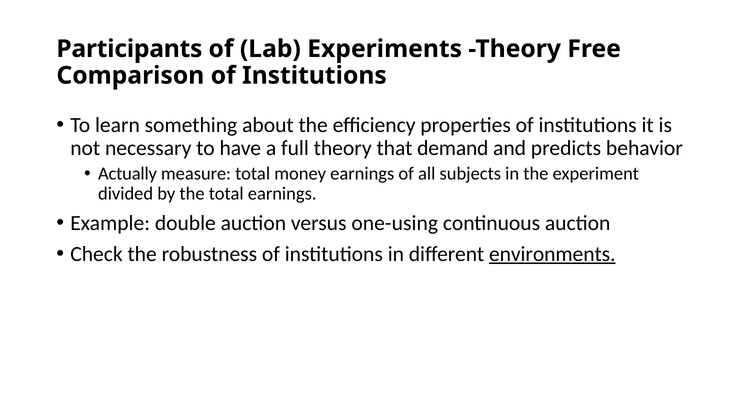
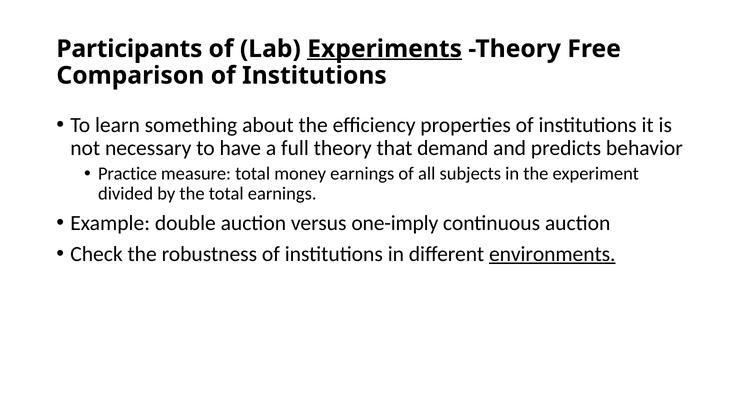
Experiments underline: none -> present (385, 49)
Actually: Actually -> Practice (128, 174)
one-using: one-using -> one-imply (395, 223)
